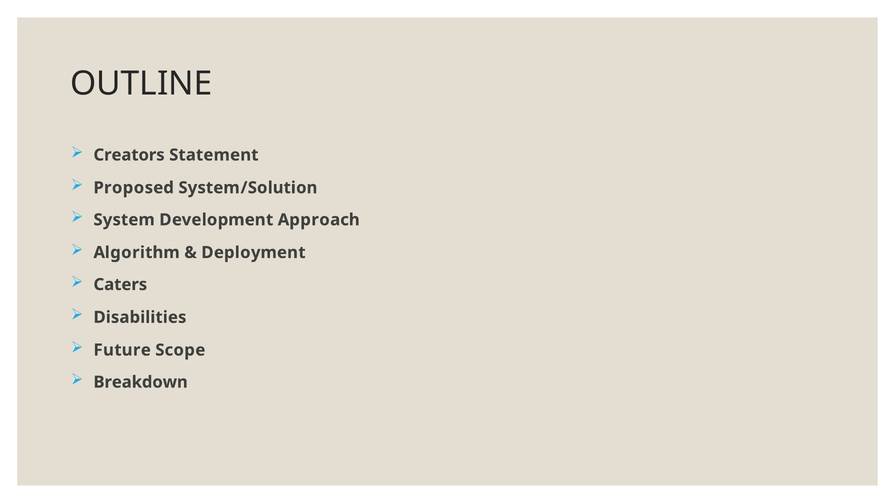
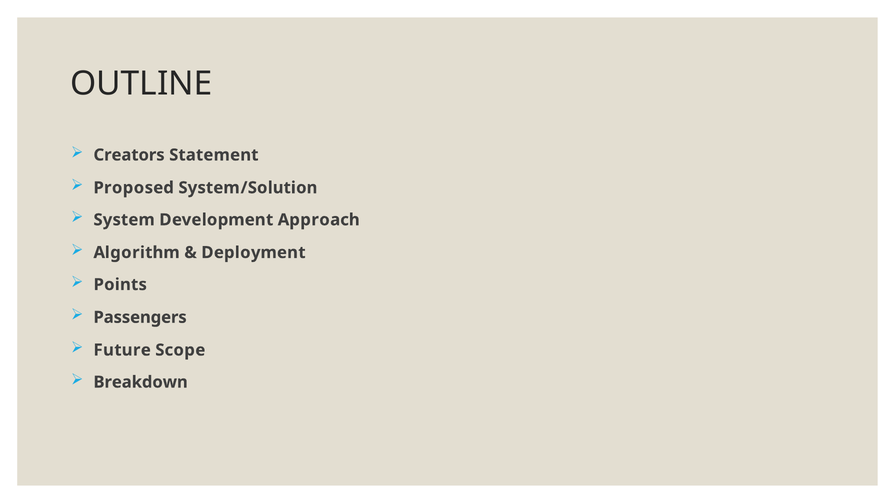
Caters: Caters -> Points (120, 285)
Disabilities: Disabilities -> Passengers (140, 318)
